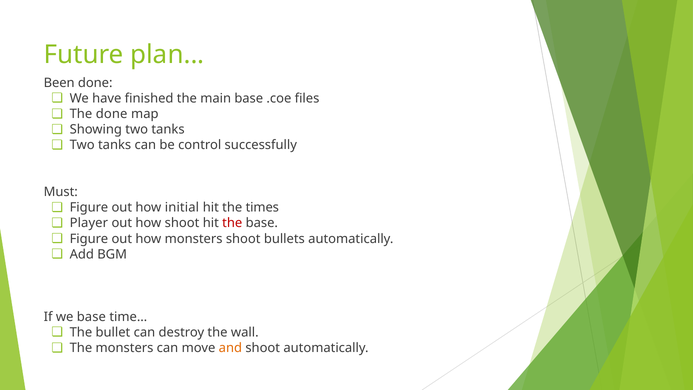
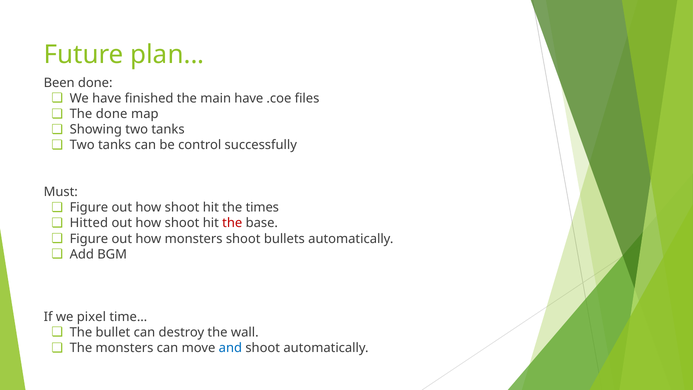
main base: base -> have (249, 98)
Figure out how initial: initial -> shoot (182, 207)
Player: Player -> Hitted (89, 223)
we base: base -> pixel (91, 317)
and colour: orange -> blue (230, 348)
